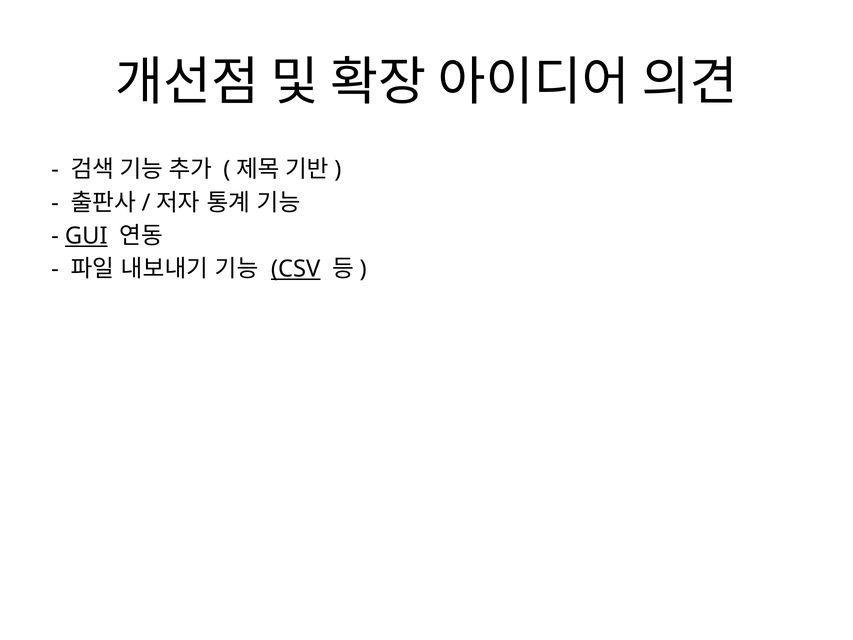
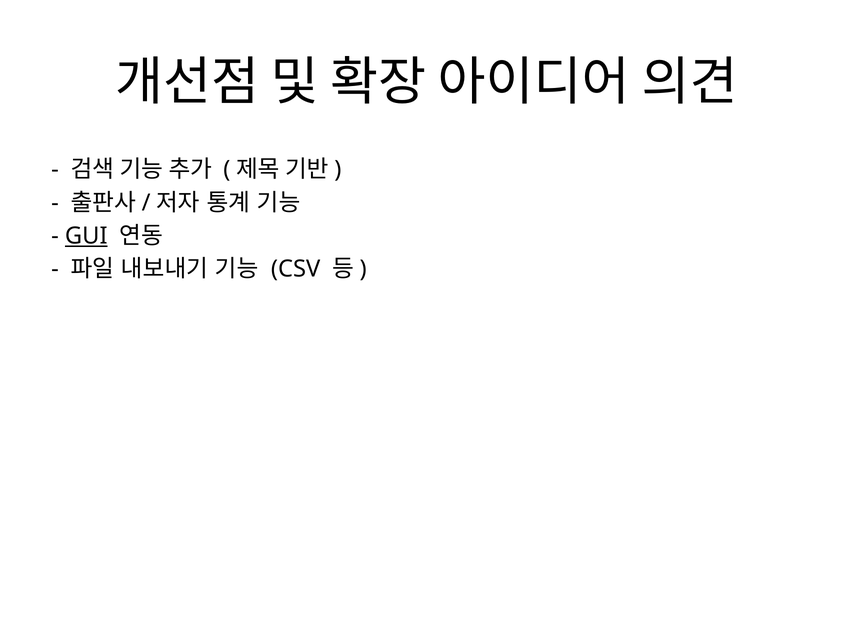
CSV underline: present -> none (296, 269)
